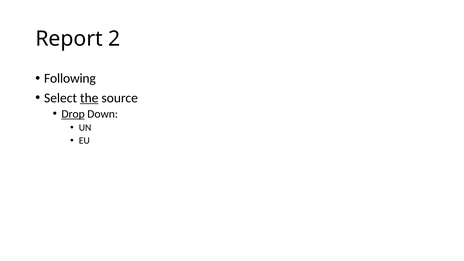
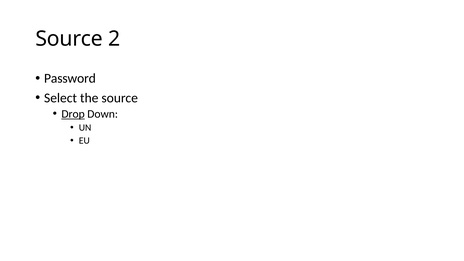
Report: Report -> Source (69, 39)
Following: Following -> Password (70, 78)
the underline: present -> none (89, 98)
